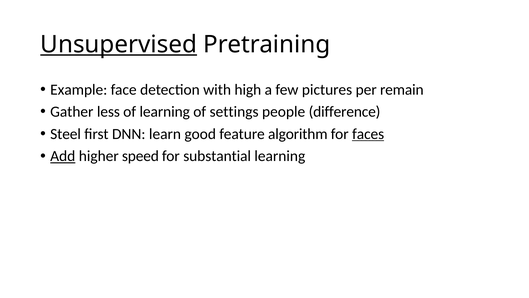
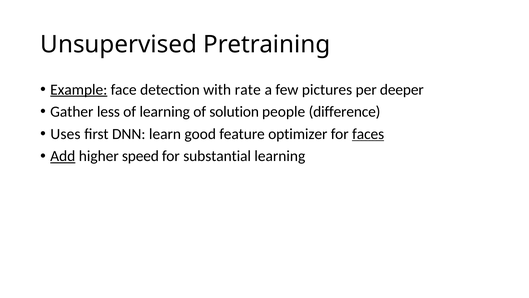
Unsupervised underline: present -> none (119, 44)
Example underline: none -> present (79, 89)
high: high -> rate (248, 89)
remain: remain -> deeper (402, 89)
settings: settings -> solution (234, 112)
Steel: Steel -> Uses (65, 134)
algorithm: algorithm -> optimizer (298, 134)
